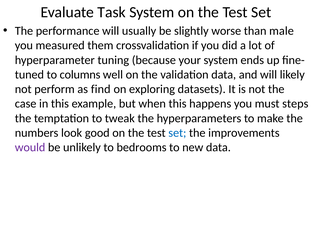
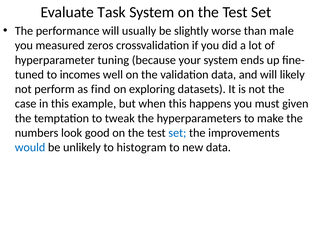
them: them -> zeros (100, 45)
columns: columns -> incomes (80, 75)
steps: steps -> given (295, 104)
would colour: purple -> blue (30, 147)
bedrooms: bedrooms -> histogram (142, 147)
